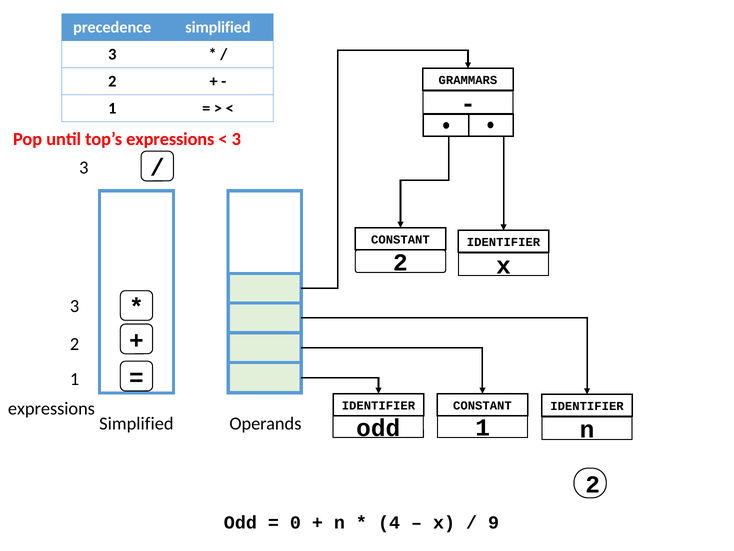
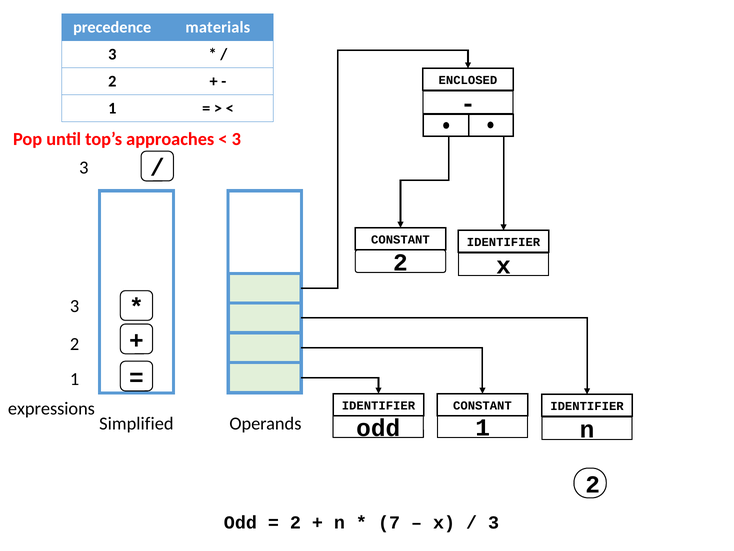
precedence simplified: simplified -> materials (218, 27)
GRAMMARS: GRAMMARS -> ENCLOSED (468, 80)
top’s expressions: expressions -> approaches (170, 139)
0: 0 -> 2 (295, 522)
4: 4 -> 7 (389, 522)
9: 9 -> 3 (494, 522)
